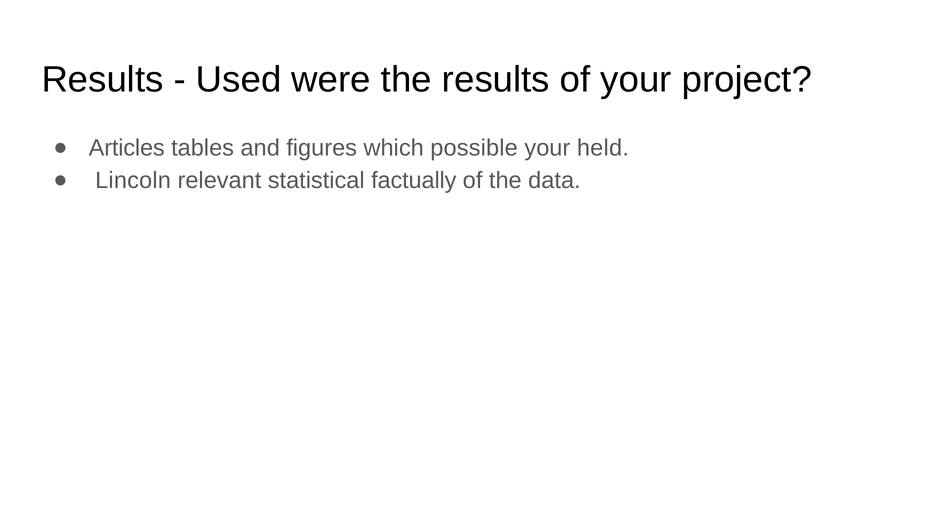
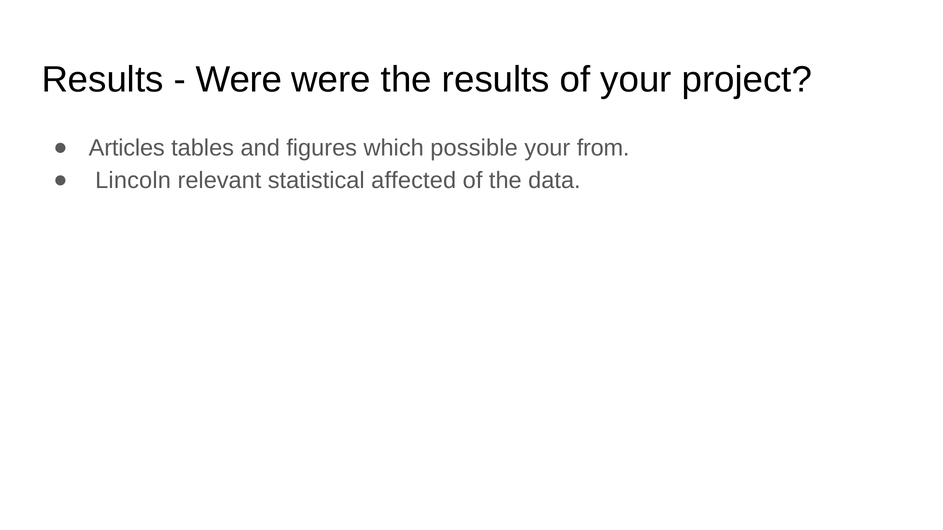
Used: Used -> Were (239, 80)
held: held -> from (603, 148)
factually: factually -> affected (414, 181)
